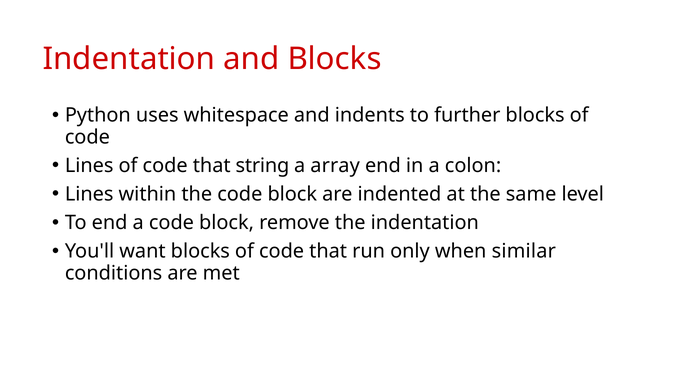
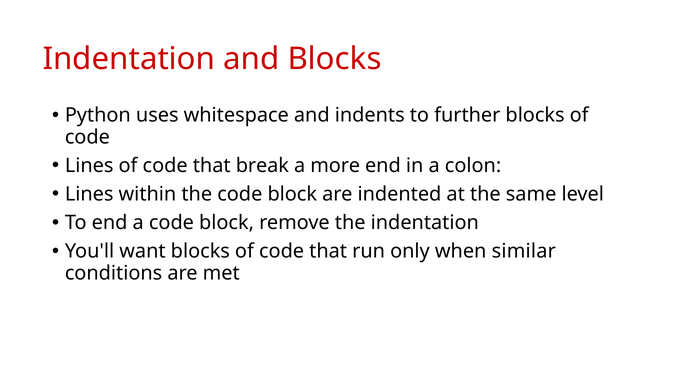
string: string -> break (262, 166)
array: array -> more (335, 166)
